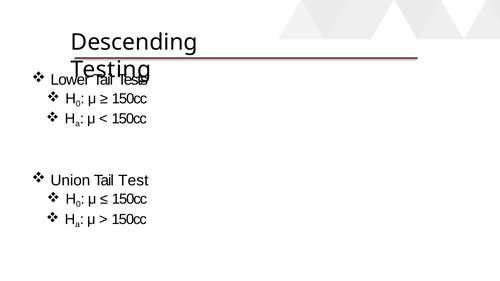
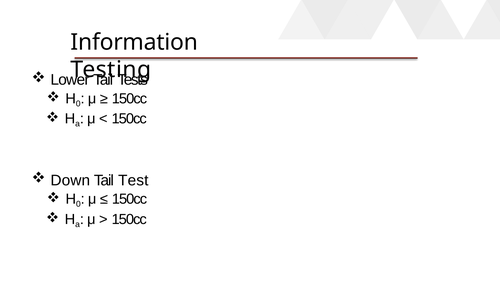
Descending: Descending -> Information (134, 42)
Union: Union -> Down (70, 180)
